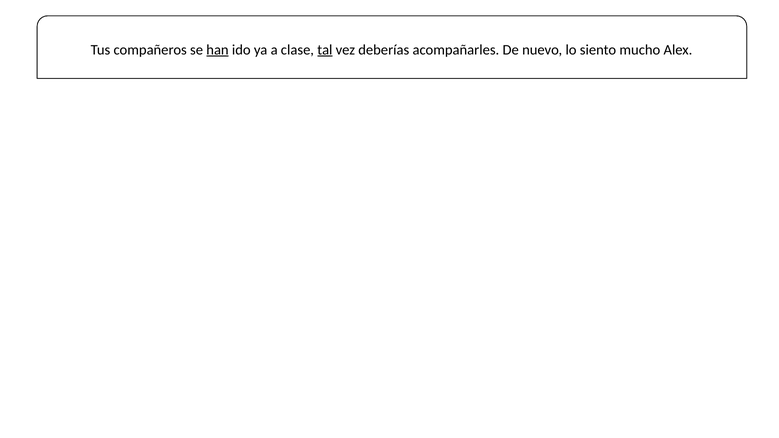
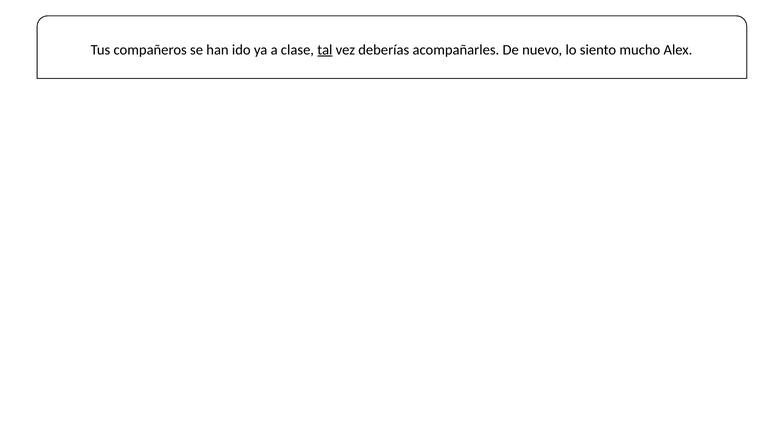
han underline: present -> none (218, 50)
